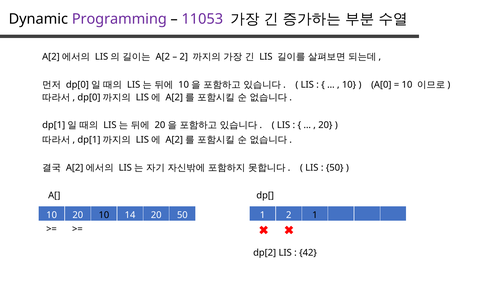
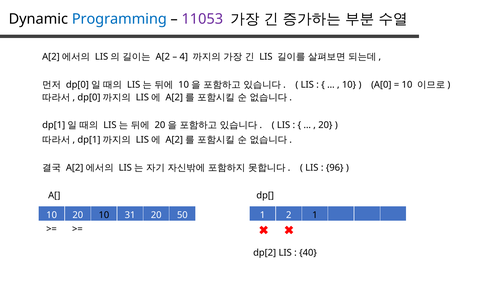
Programming colour: purple -> blue (119, 19)
2: 2 -> 4 (184, 57)
50: 50 -> 96 (335, 168)
14: 14 -> 31 (130, 215)
42: 42 -> 40 (308, 252)
